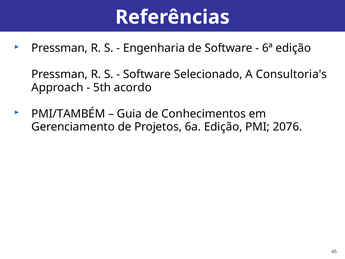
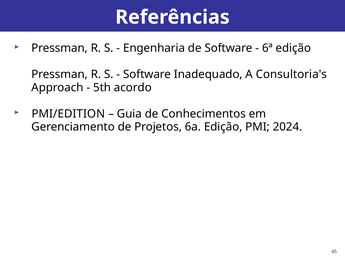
Selecionado: Selecionado -> Inadequado (208, 74)
PMI/TAMBÉM: PMI/TAMBÉM -> PMI/EDITION (68, 114)
2076: 2076 -> 2024 (287, 127)
